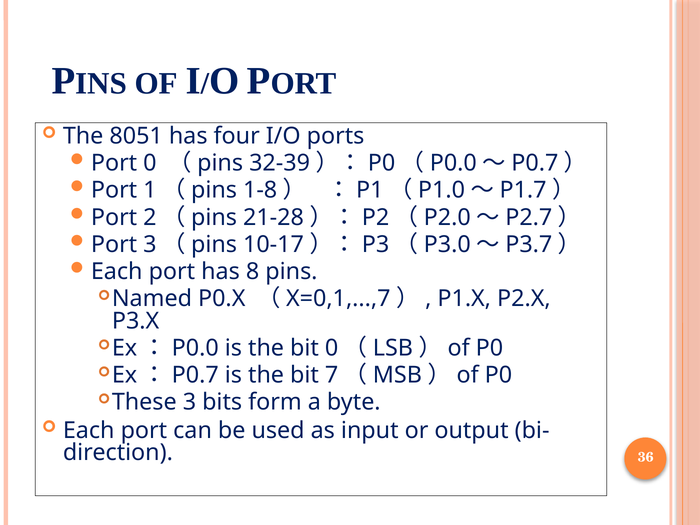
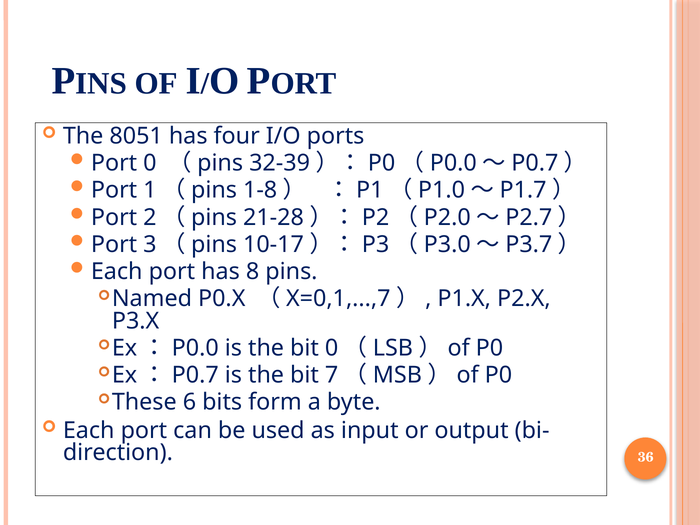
3: 3 -> 6 (189, 402)
